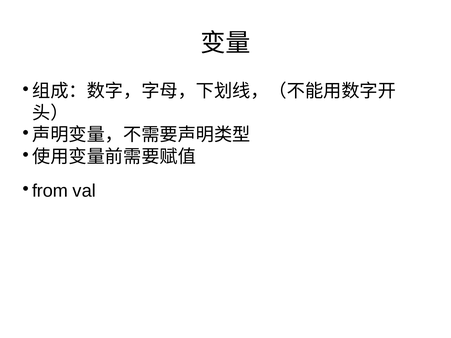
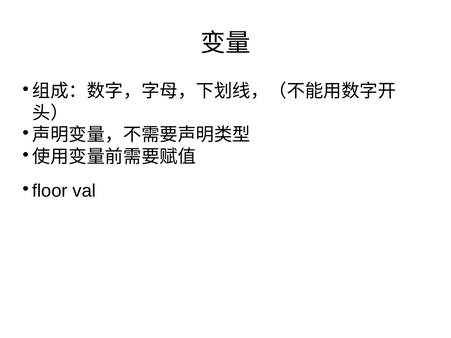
from: from -> floor (50, 191)
